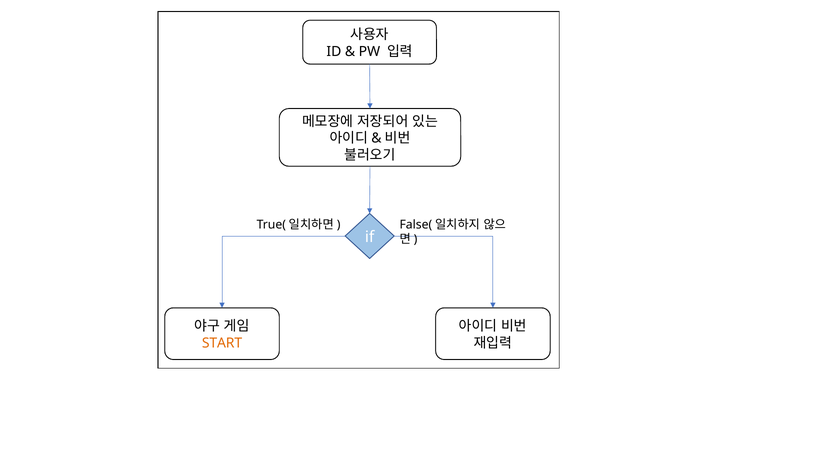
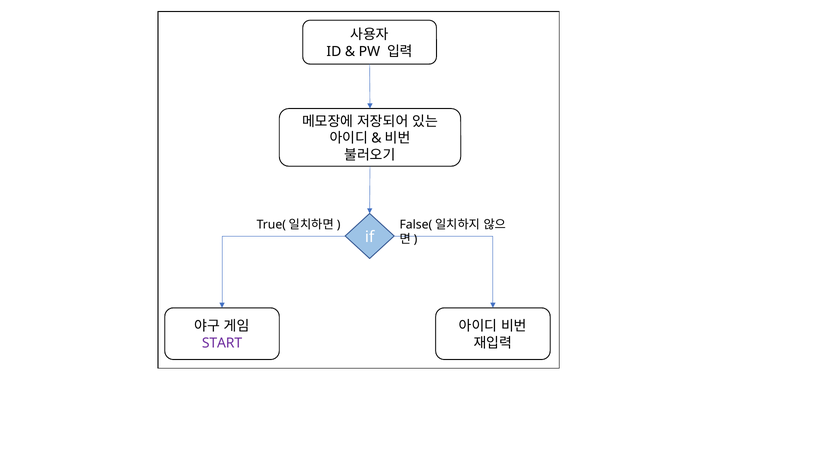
START colour: orange -> purple (222, 343)
